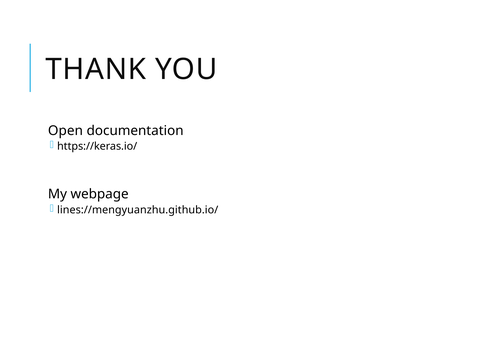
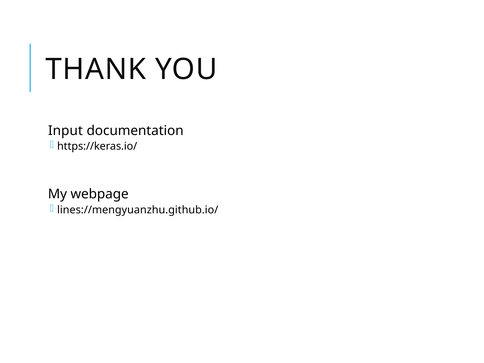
Open: Open -> Input (65, 131)
